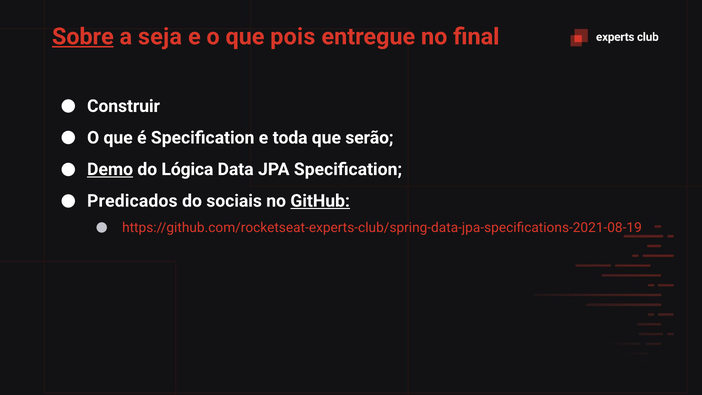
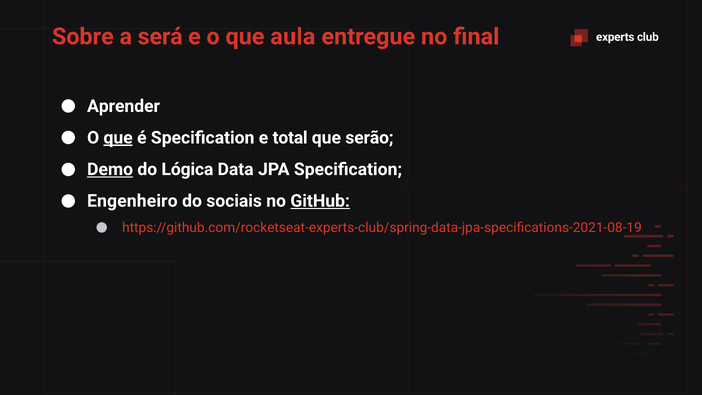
Sobre underline: present -> none (83, 37)
seja: seja -> será (160, 37)
pois: pois -> aula (293, 37)
Construir: Construir -> Aprender (123, 106)
que underline: none -> present (118, 138)
toda: toda -> total (290, 138)
Predicados: Predicados -> Engenheiro (132, 201)
